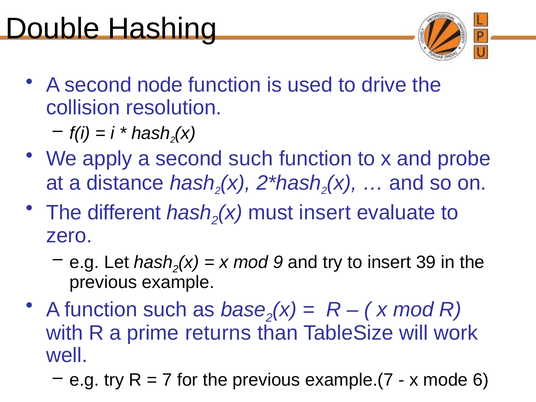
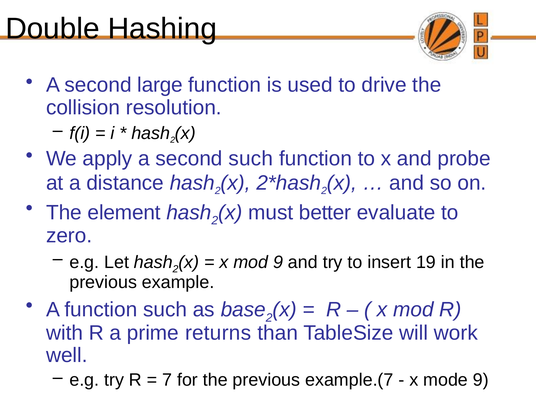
node: node -> large (160, 85)
different: different -> element (124, 213)
must insert: insert -> better (325, 213)
39: 39 -> 19 (426, 262)
mode 6: 6 -> 9 (481, 380)
